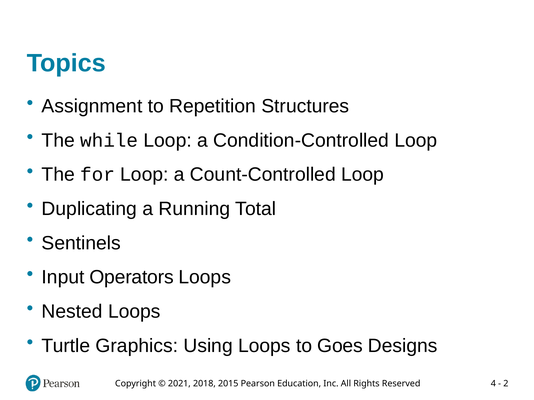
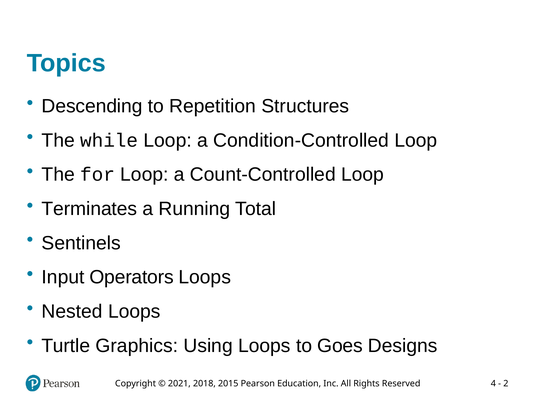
Assignment: Assignment -> Descending (92, 106)
Duplicating: Duplicating -> Terminates (89, 209)
